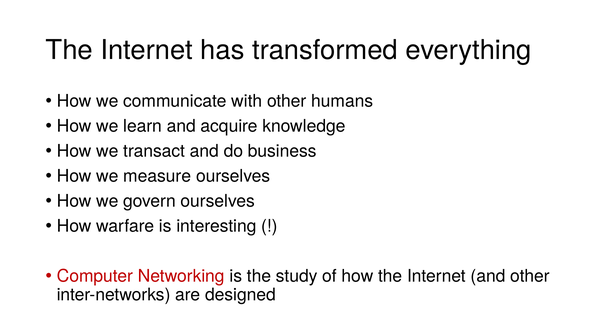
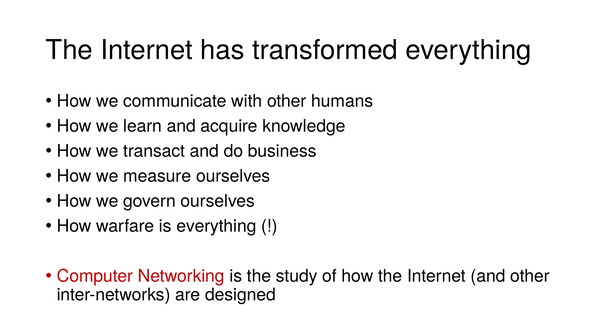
is interesting: interesting -> everything (216, 226)
